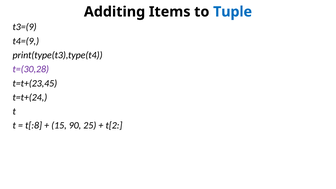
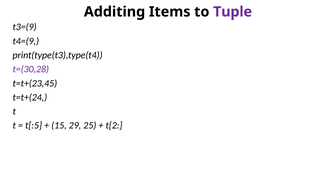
Tuple colour: blue -> purple (233, 12)
t[:8: t[:8 -> t[:5 (34, 125)
90: 90 -> 29 (75, 125)
